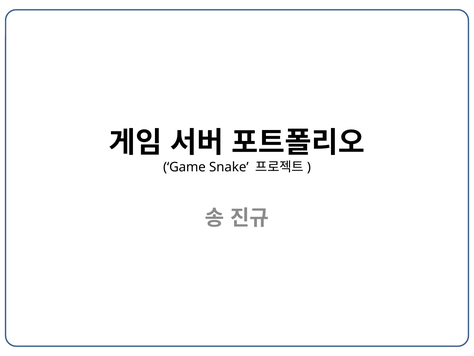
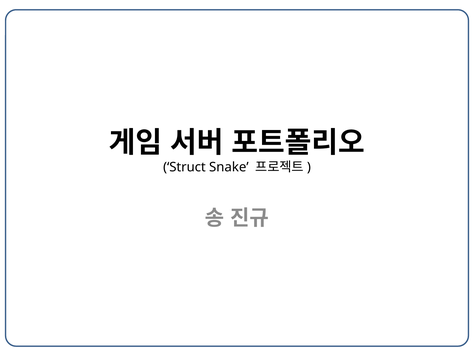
Game: Game -> Struct (184, 167)
